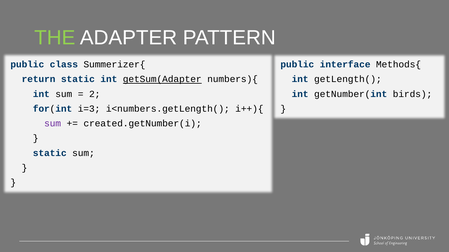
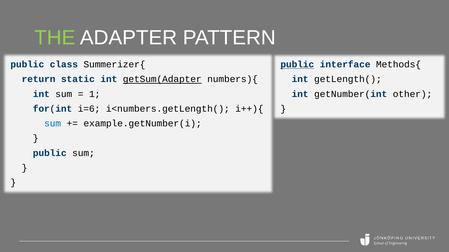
public underline: none -> present (297, 65)
2: 2 -> 1 (95, 94)
birds: birds -> other (413, 94)
i=3: i=3 -> i=6 (89, 109)
sum colour: purple -> blue (53, 124)
created.getNumber(i: created.getNumber(i -> example.getNumber(i (143, 124)
static: static -> public (50, 153)
